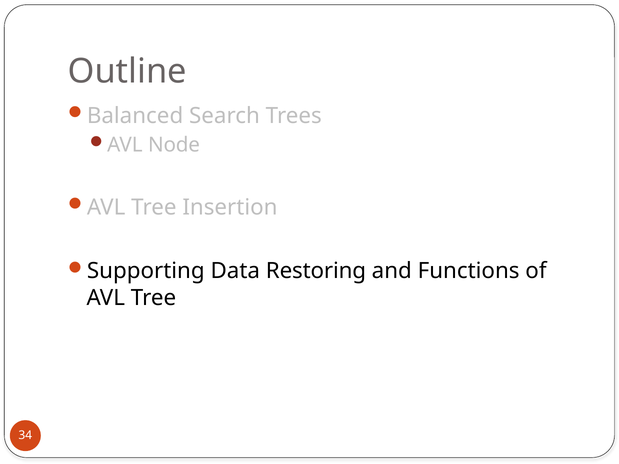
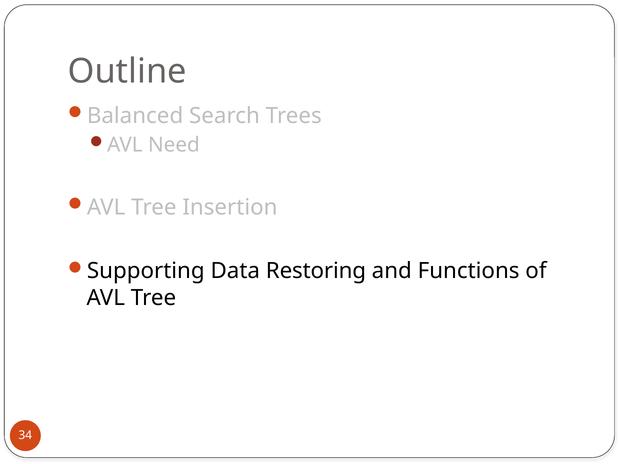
Node: Node -> Need (174, 145)
